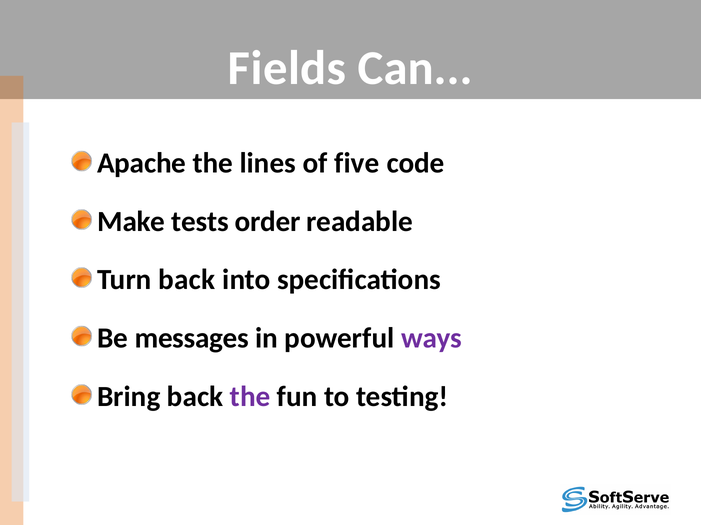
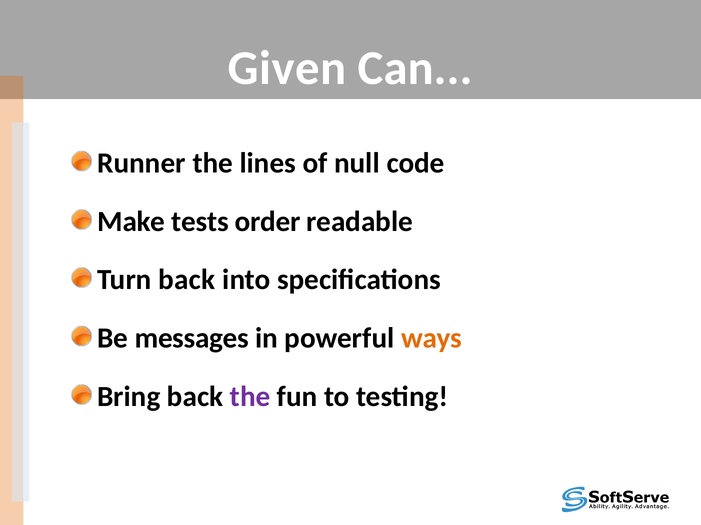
Fields: Fields -> Given (287, 68)
Apache: Apache -> Runner (141, 163)
five: five -> null (357, 163)
ways colour: purple -> orange (431, 339)
